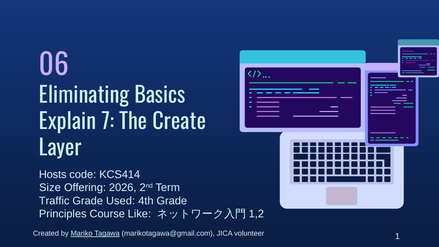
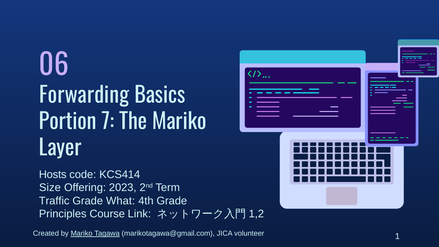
Eliminating: Eliminating -> Forwarding (84, 96)
Explain: Explain -> Portion (68, 122)
The Create: Create -> Mariko (179, 122)
2026: 2026 -> 2023 (123, 188)
Used: Used -> What (121, 201)
Like: Like -> Link (139, 214)
